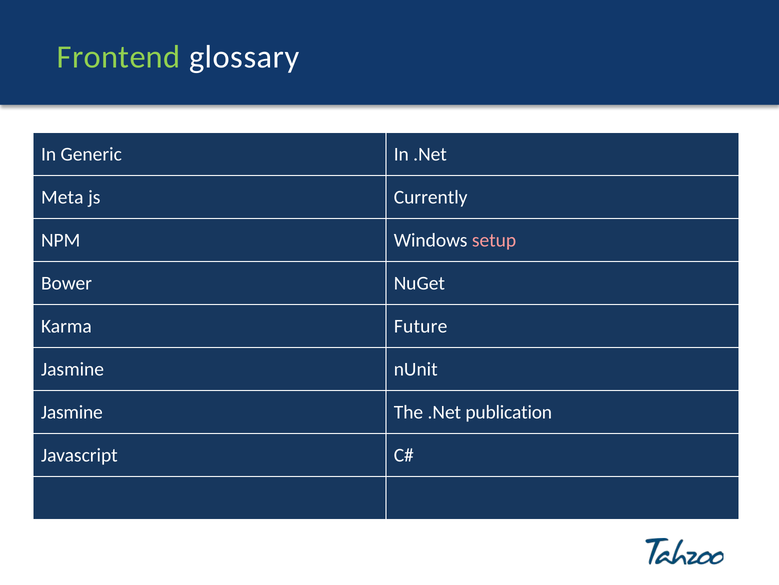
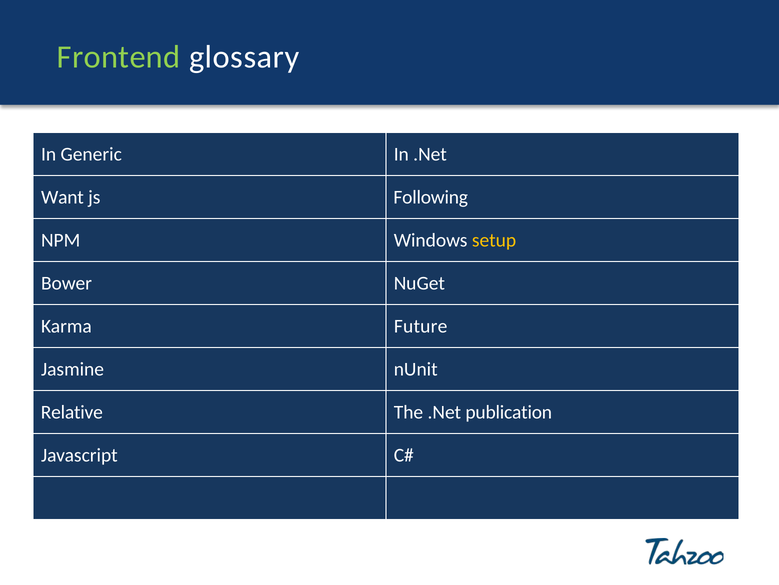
Meta: Meta -> Want (62, 197)
Currently: Currently -> Following (431, 197)
setup colour: pink -> yellow (494, 240)
Jasmine: Jasmine -> Relative (72, 412)
